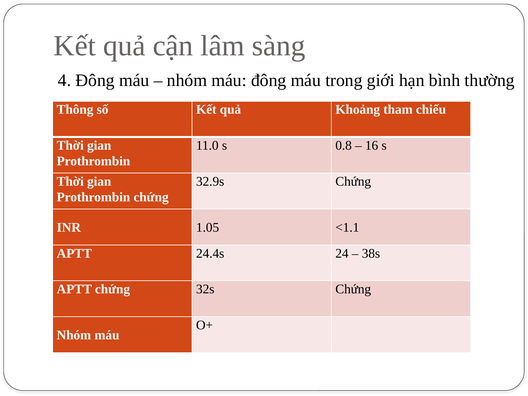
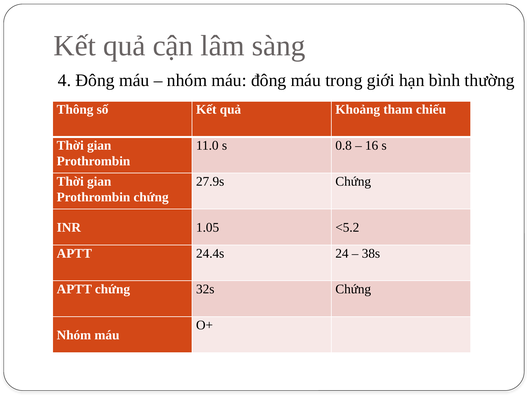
32.9s: 32.9s -> 27.9s (210, 181)
<1.1: <1.1 -> <5.2 (347, 228)
